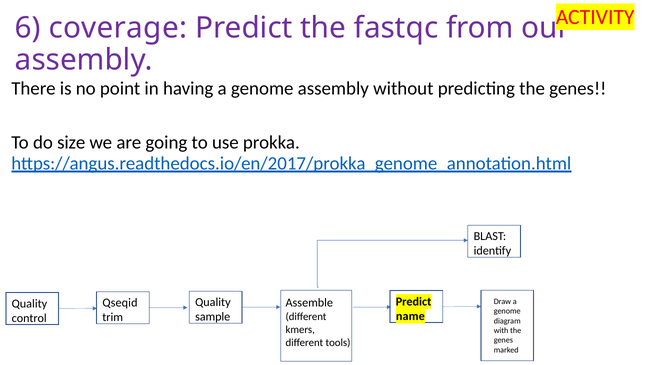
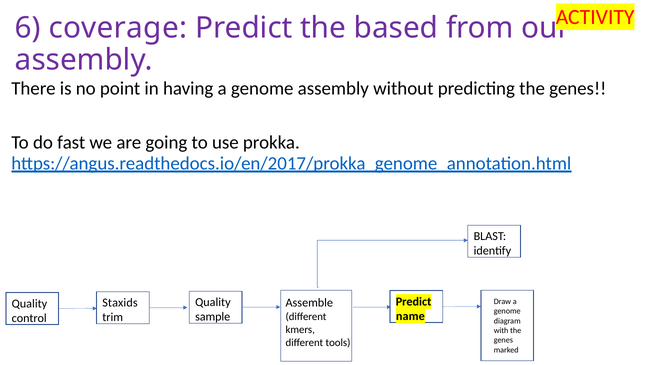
fastqc: fastqc -> based (396, 28)
size: size -> fast (71, 143)
Qseqid: Qseqid -> Staxids (120, 303)
